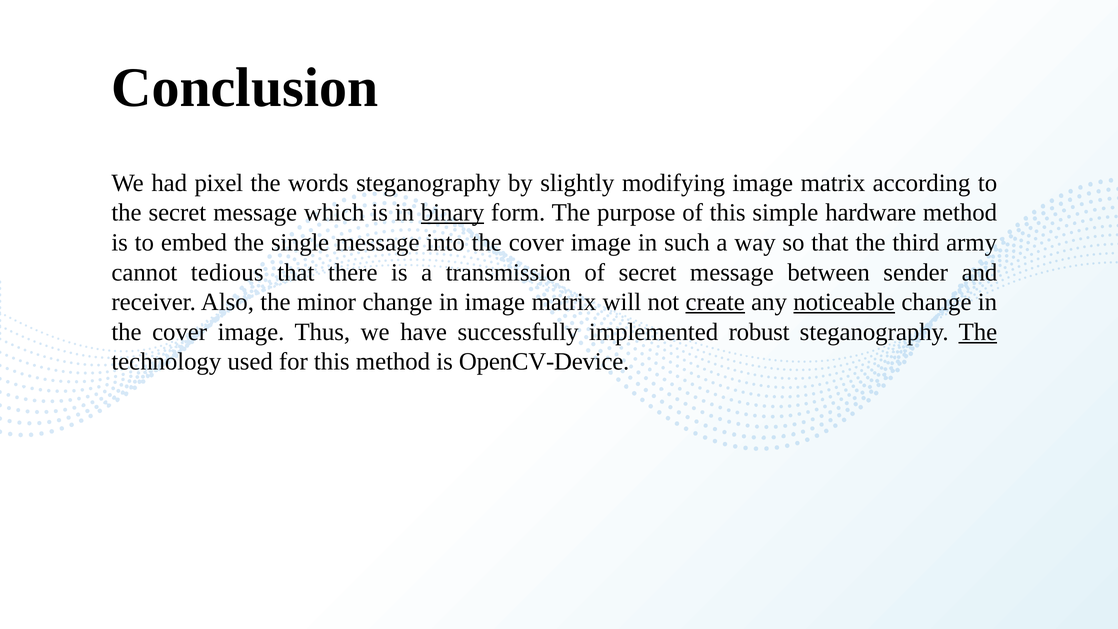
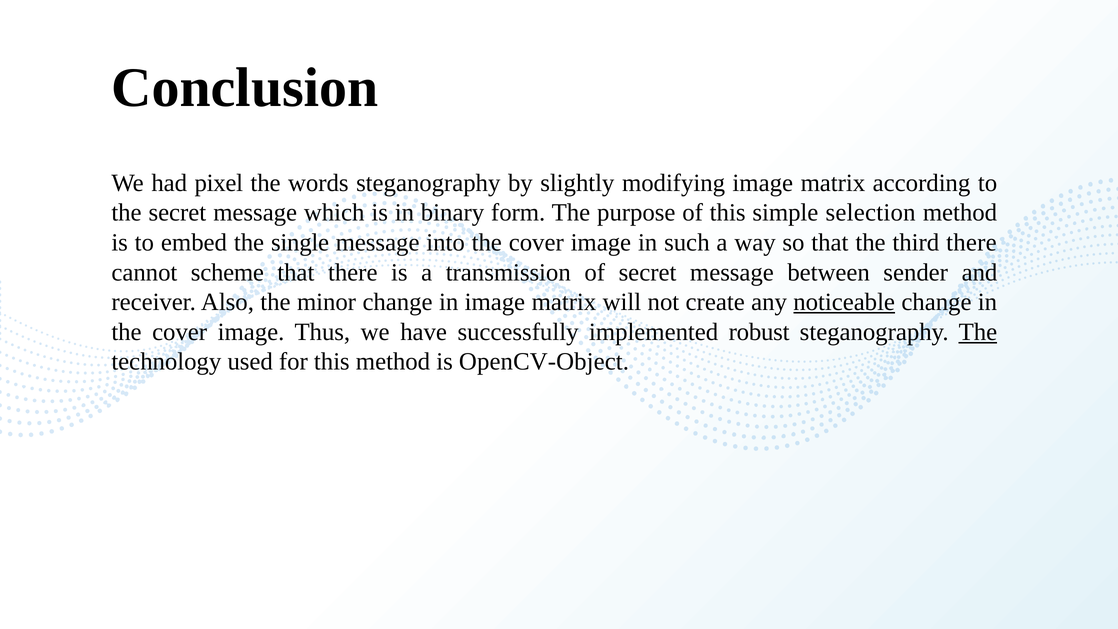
binary underline: present -> none (453, 213)
hardware: hardware -> selection (871, 213)
third army: army -> there (971, 243)
tedious: tedious -> scheme (227, 272)
create underline: present -> none (715, 302)
OpenCV-Device: OpenCV-Device -> OpenCV-Object (544, 362)
